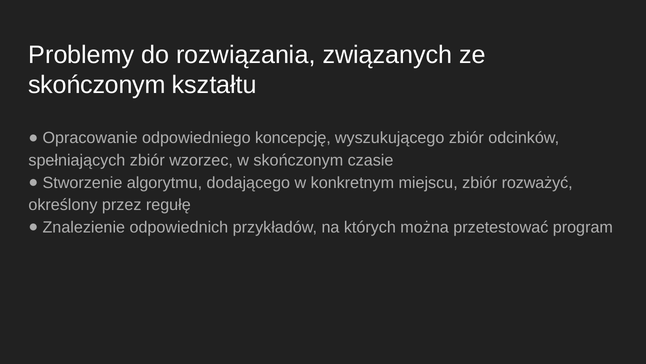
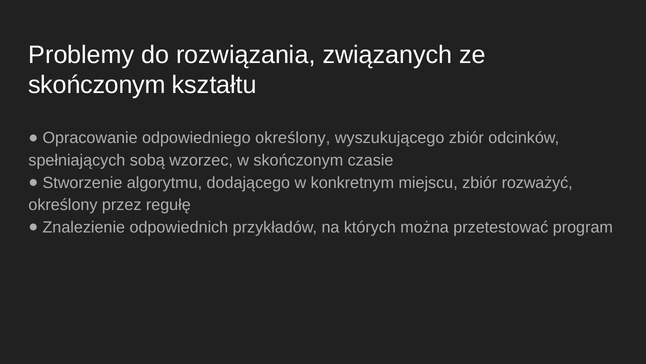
odpowiedniego koncepcję: koncepcję -> określony (293, 138)
spełniających zbiór: zbiór -> sobą (147, 160)
